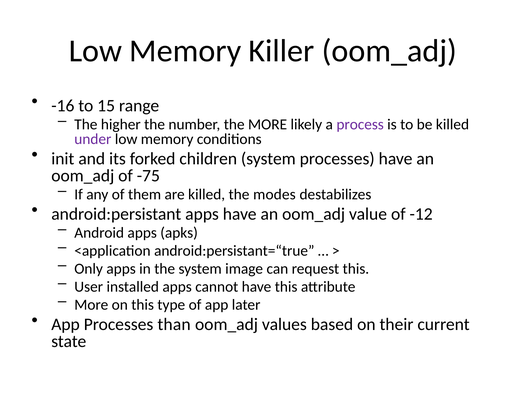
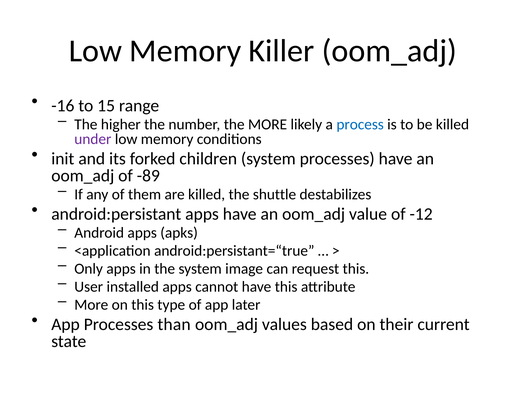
process colour: purple -> blue (360, 124)
-75: -75 -> -89 (148, 176)
modes: modes -> shuttle (275, 195)
